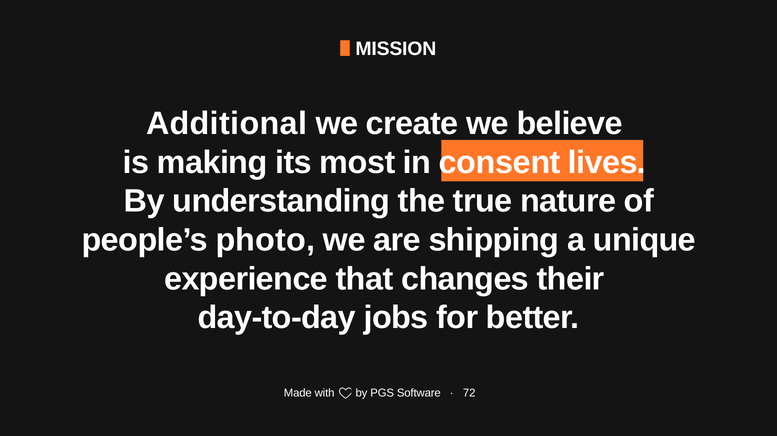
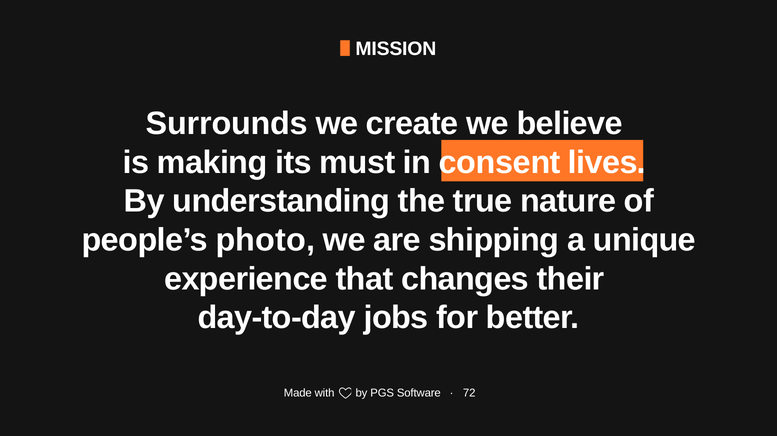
Additional: Additional -> Surrounds (227, 124)
most: most -> must (358, 162)
